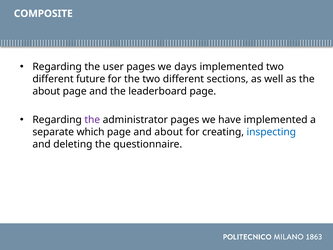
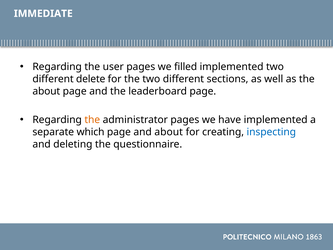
COMPOSITE: COMPOSITE -> IMMEDIATE (43, 14)
days: days -> filled (186, 67)
future: future -> delete (91, 79)
the colour: purple -> orange (92, 120)
